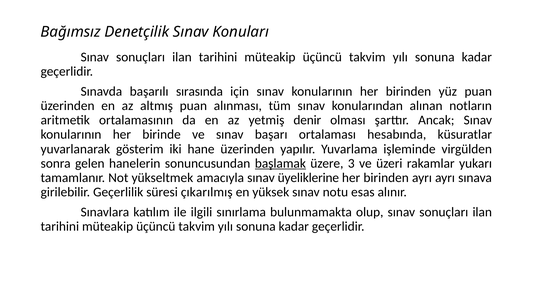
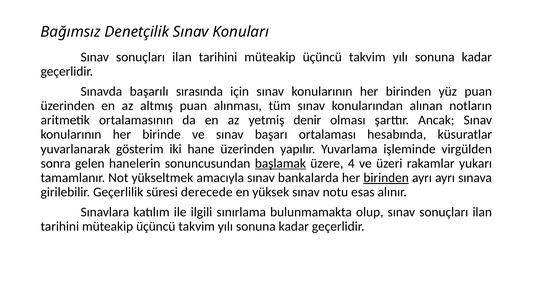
3: 3 -> 4 (351, 163)
üyeliklerine: üyeliklerine -> bankalarda (308, 178)
birinden underline: none -> present (386, 178)
çıkarılmış: çıkarılmış -> derecede (207, 192)
